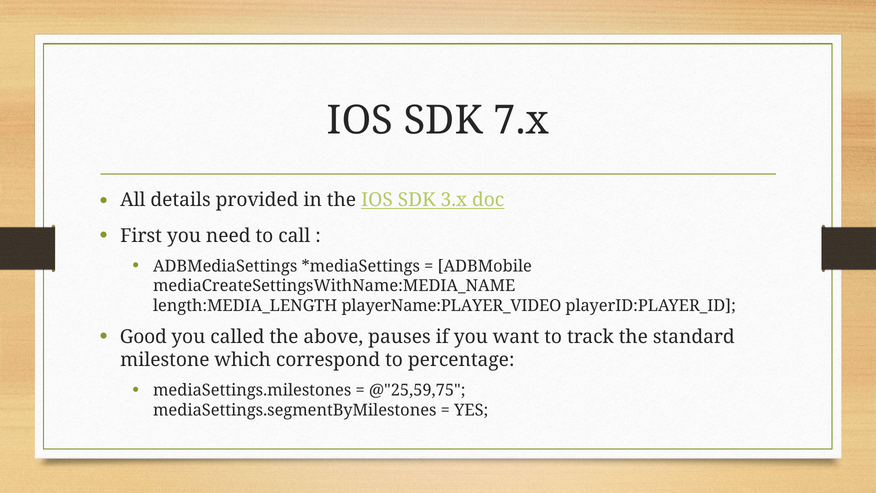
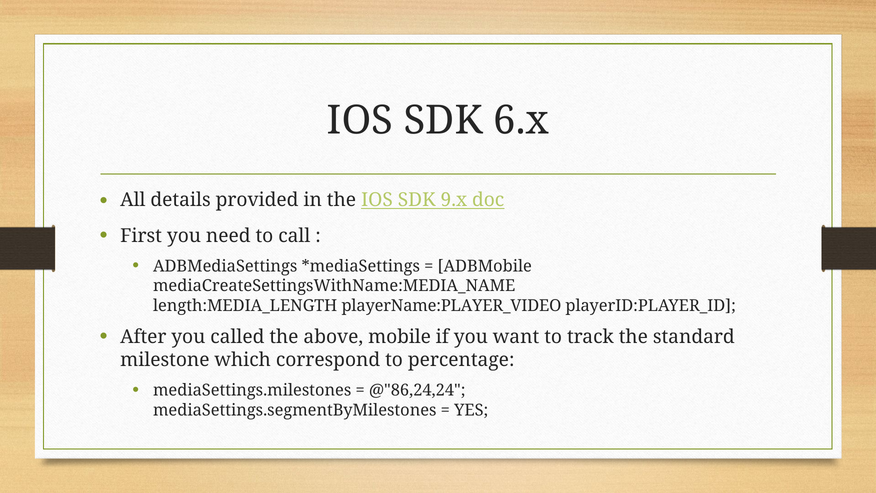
7.x: 7.x -> 6.x (521, 120)
3.x: 3.x -> 9.x (454, 200)
Good: Good -> After (143, 337)
pauses: pauses -> mobile (400, 337)
@"25,59,75: @"25,59,75 -> @"86,24,24 (417, 390)
